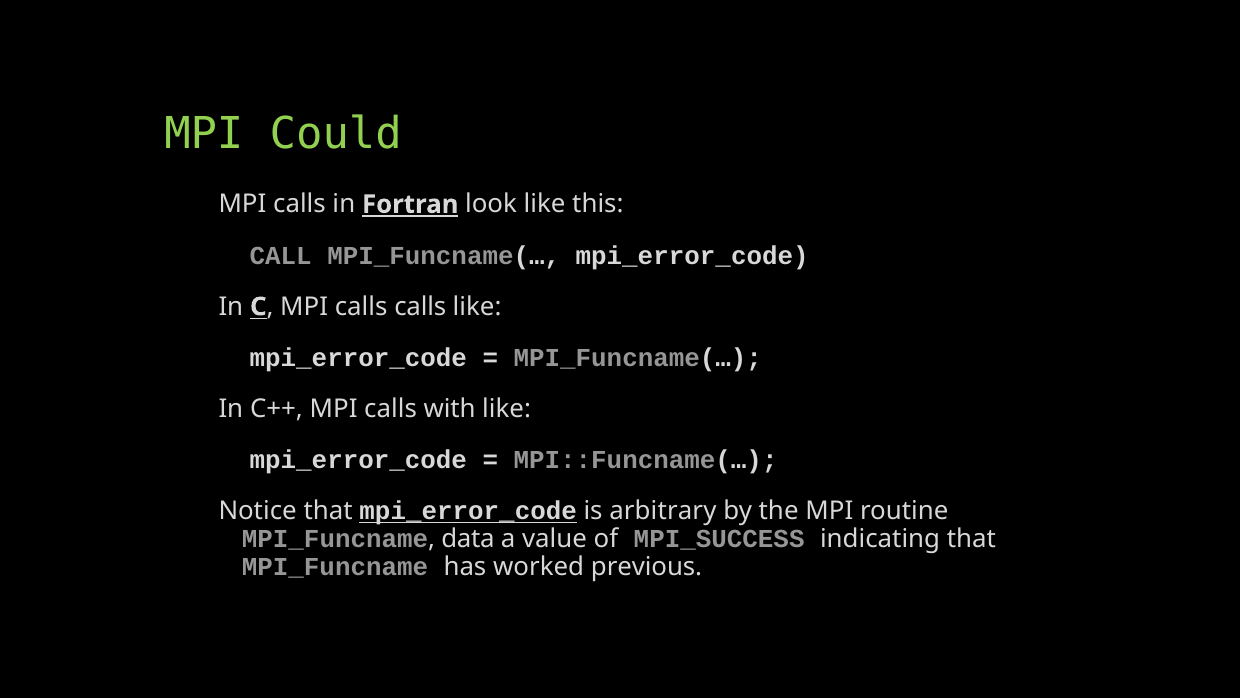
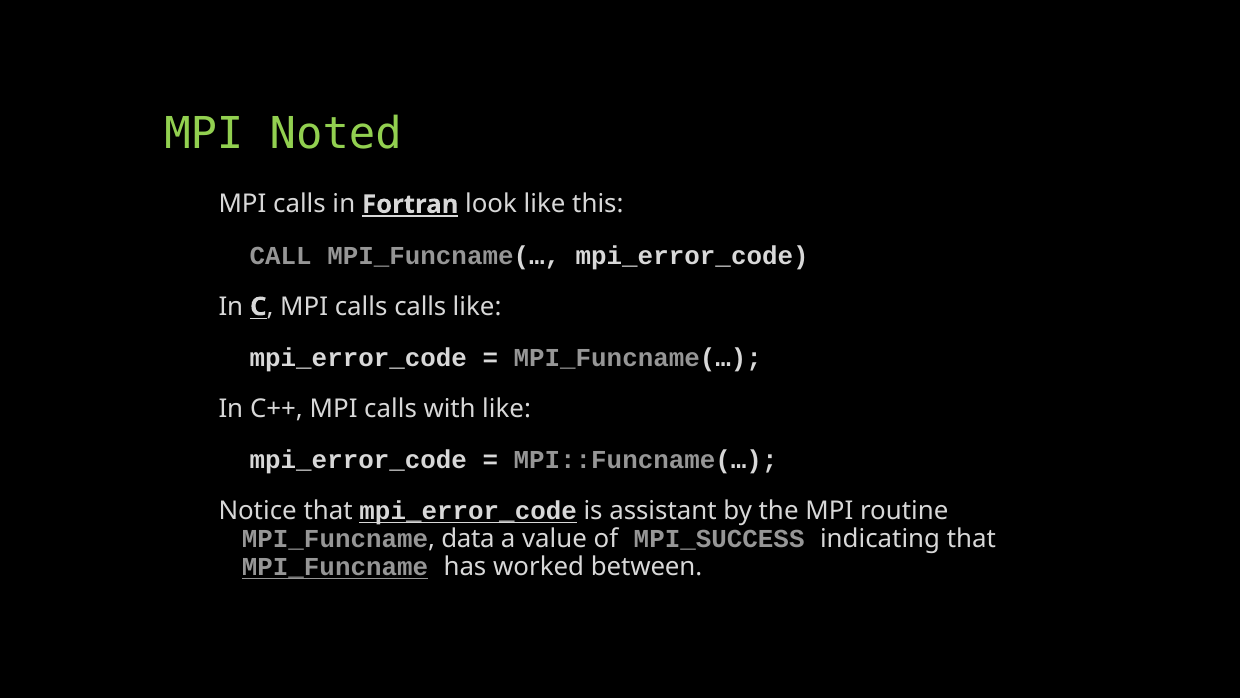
Could: Could -> Noted (336, 134)
arbitrary: arbitrary -> assistant (663, 511)
MPI_Funcname underline: none -> present (335, 567)
previous: previous -> between (647, 567)
